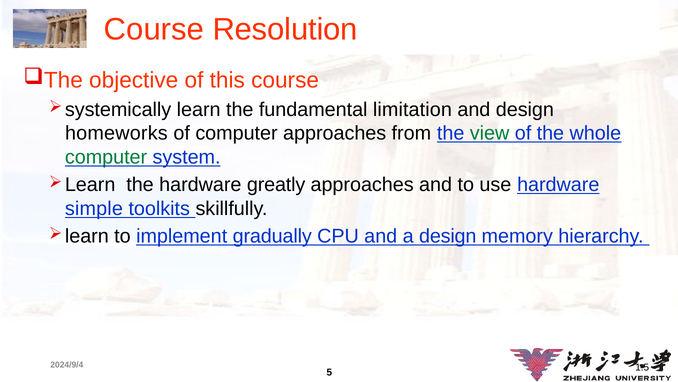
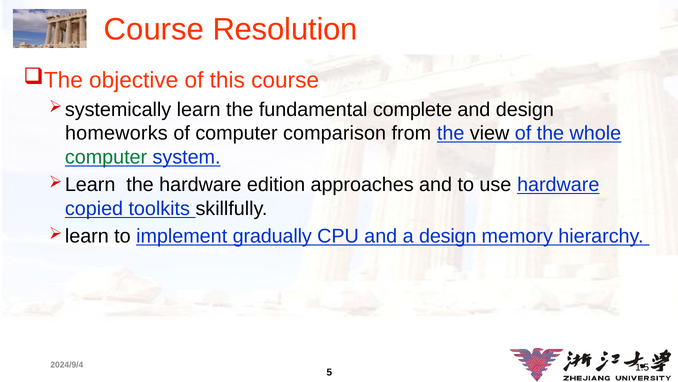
limitation: limitation -> complete (413, 109)
computer approaches: approaches -> comparison (335, 133)
view colour: green -> black (490, 133)
greatly: greatly -> edition (276, 185)
simple: simple -> copied (94, 208)
